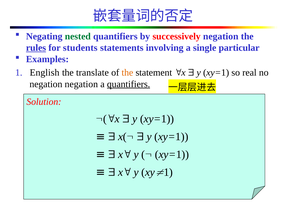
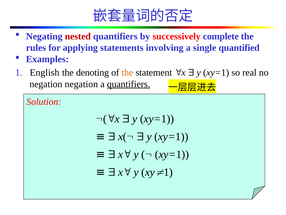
nested colour: green -> red (78, 36)
successively negation: negation -> complete (221, 36)
rules underline: present -> none (36, 48)
students: students -> applying (80, 48)
particular: particular -> quantified (239, 48)
translate: translate -> denoting (92, 72)
